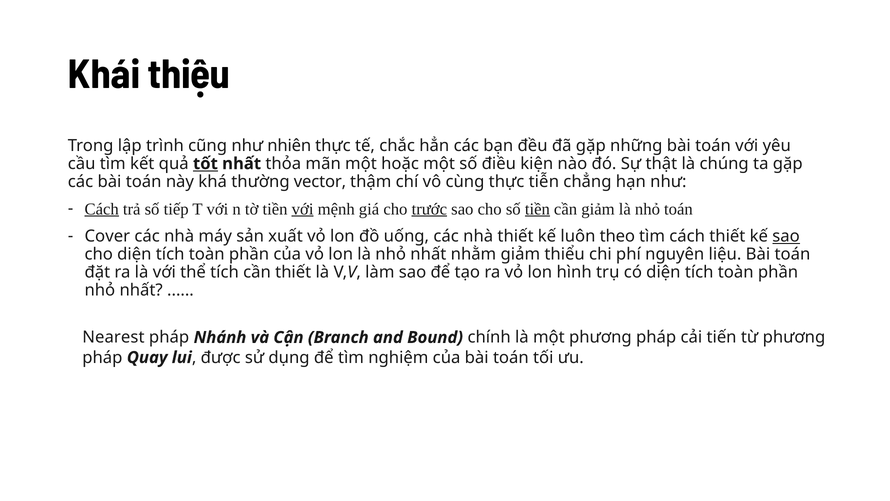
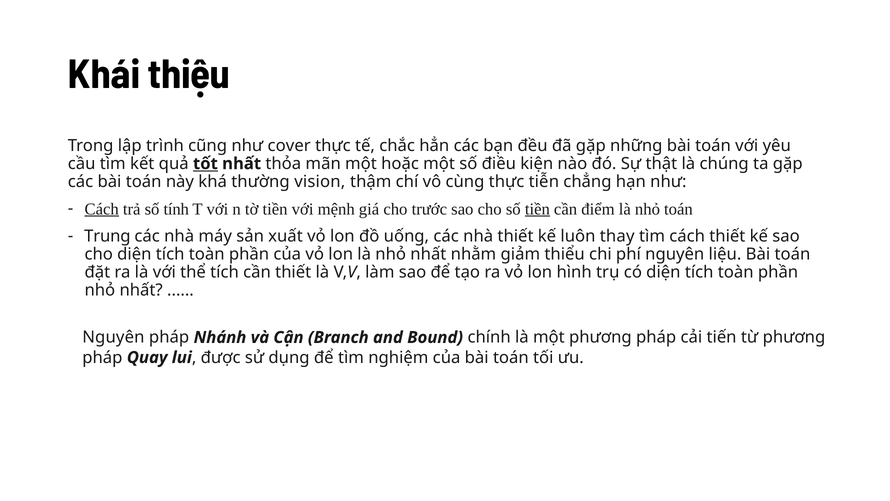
nhiên: nhiên -> cover (289, 146)
vector: vector -> vision (320, 182)
tiếp: tiếp -> tính (176, 209)
với underline: present -> none (303, 209)
trước underline: present -> none (429, 209)
giảm: giảm -> điểm (598, 209)
Cover: Cover -> Trung (107, 236)
theo: theo -> thay (617, 236)
sao underline: present -> none (786, 236)
Nearest: Nearest -> Nguyên (113, 337)
